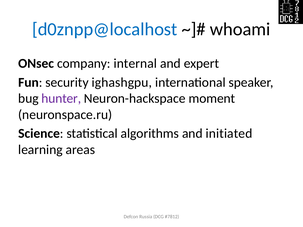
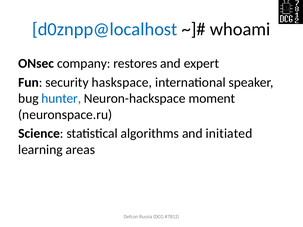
internal: internal -> restores (135, 64)
ighashgpu: ighashgpu -> haskspace (122, 82)
hunter colour: purple -> blue (61, 99)
